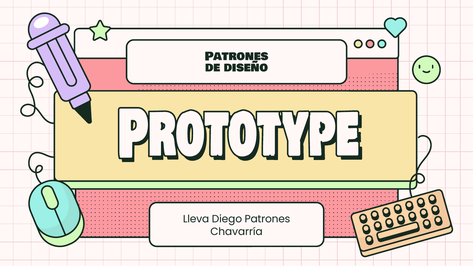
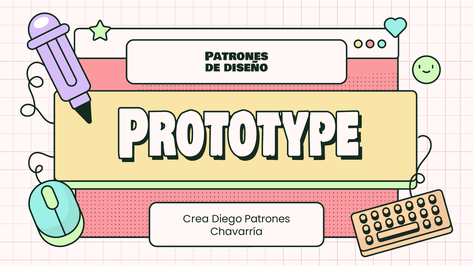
Lleva: Lleva -> Crea (196, 219)
